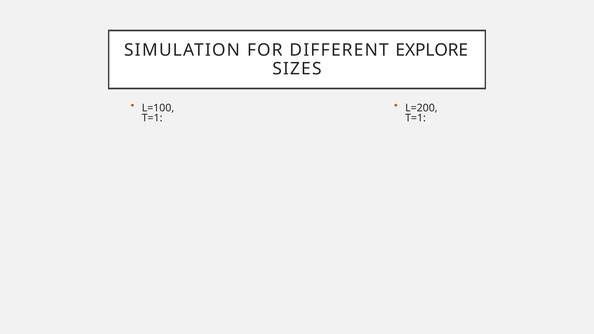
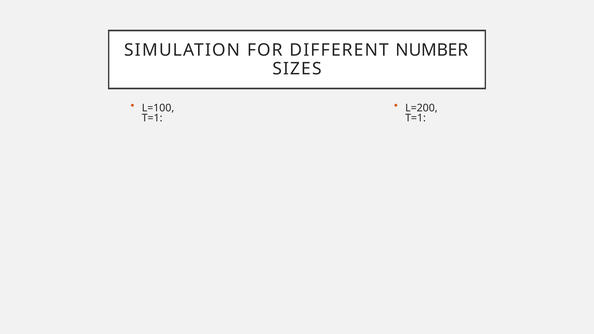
EXPLORE: EXPLORE -> NUMBER (432, 50)
